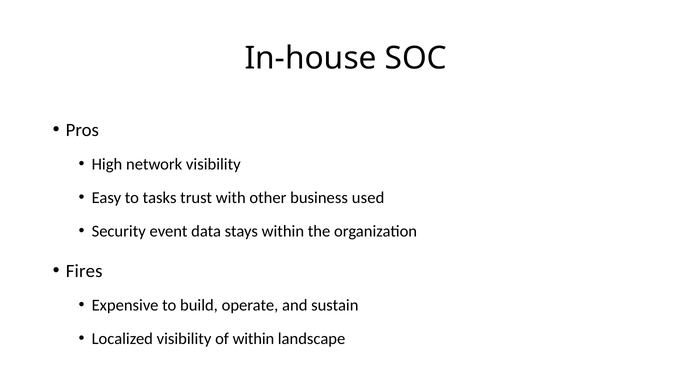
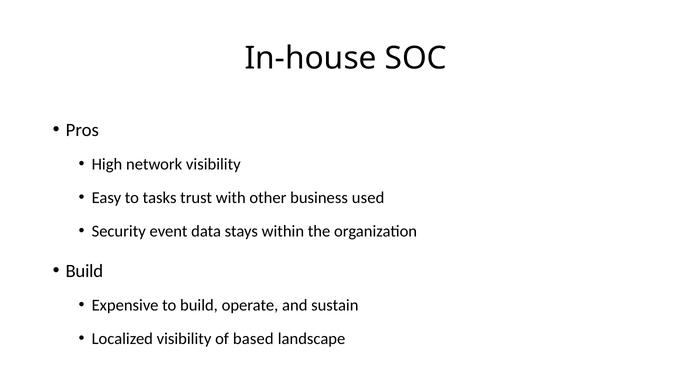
Fires: Fires -> Build (84, 271)
of within: within -> based (253, 339)
